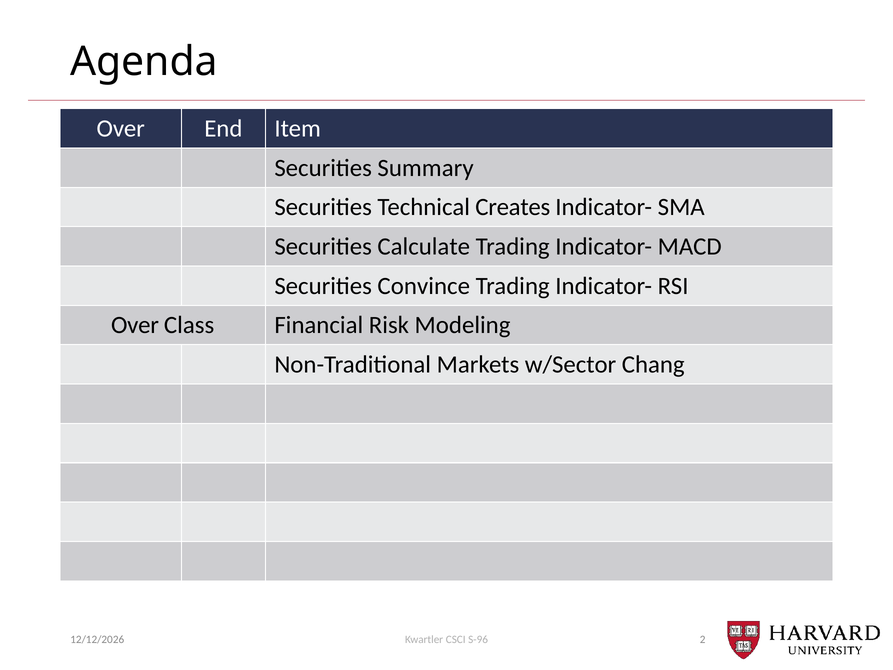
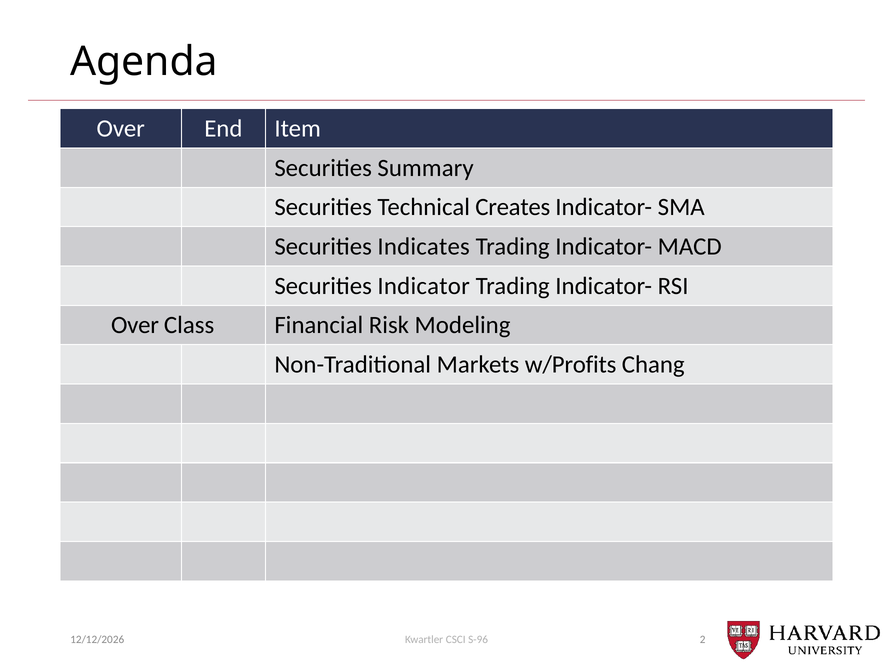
Calculate: Calculate -> Indicates (424, 246)
Convince: Convince -> Indicator (424, 286)
w/Sector: w/Sector -> w/Profits (571, 365)
